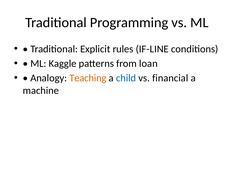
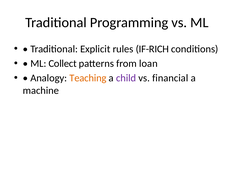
IF-LINE: IF-LINE -> IF-RICH (152, 49)
Kaggle: Kaggle -> Collect (63, 64)
child colour: blue -> purple (126, 78)
